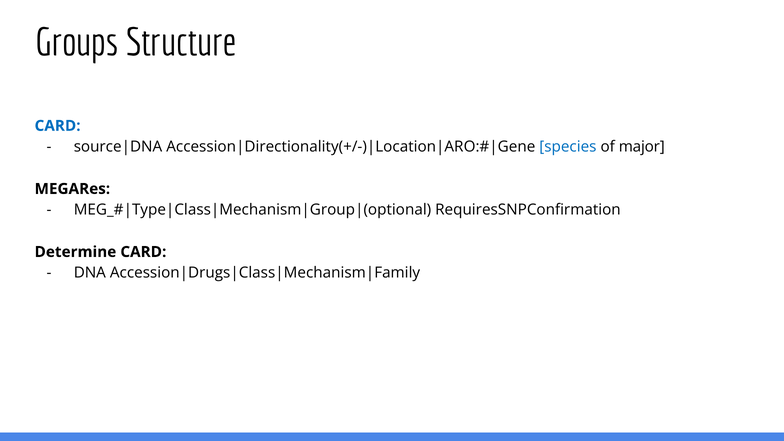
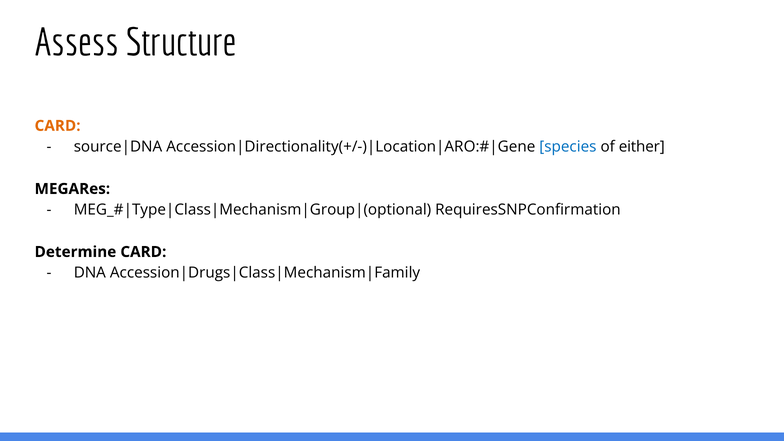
Groups: Groups -> Assess (77, 43)
CARD colour: blue -> orange (58, 126)
major: major -> either (642, 147)
